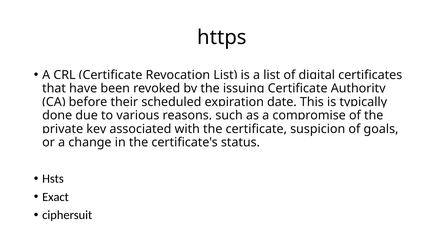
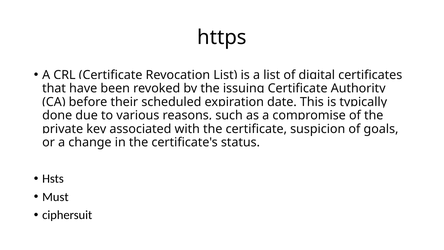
Exact: Exact -> Must (55, 197)
